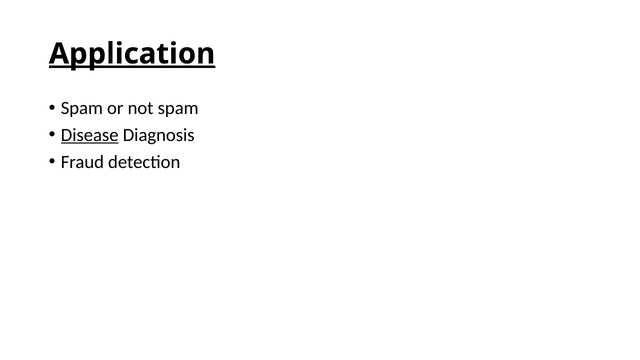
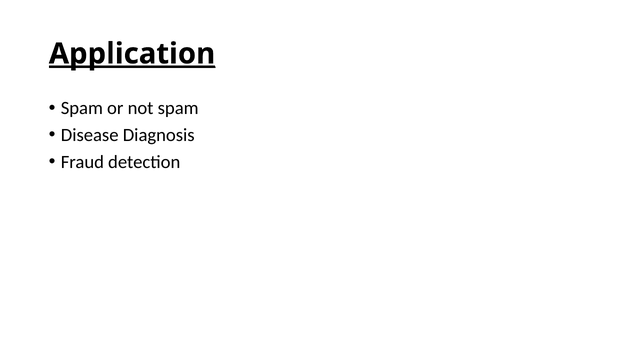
Disease underline: present -> none (90, 135)
